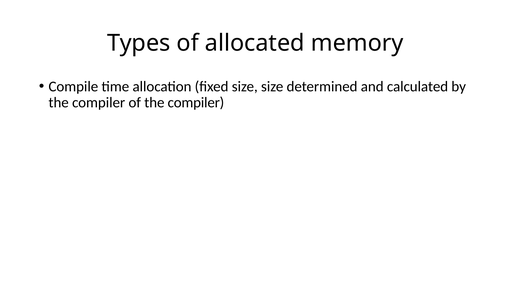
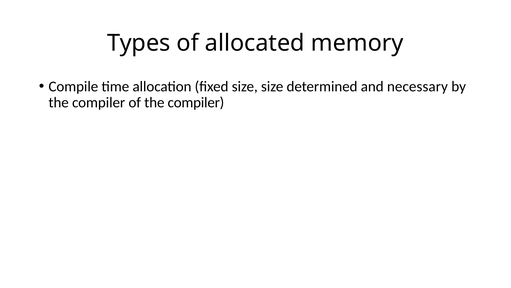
calculated: calculated -> necessary (417, 86)
